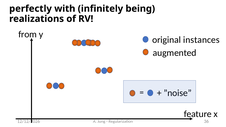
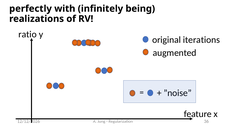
from: from -> ratio (28, 34)
instances: instances -> iterations (201, 40)
